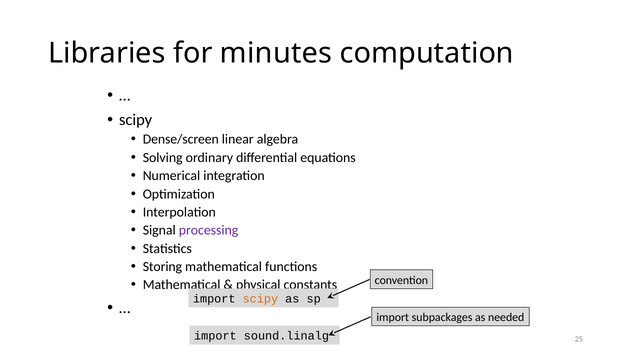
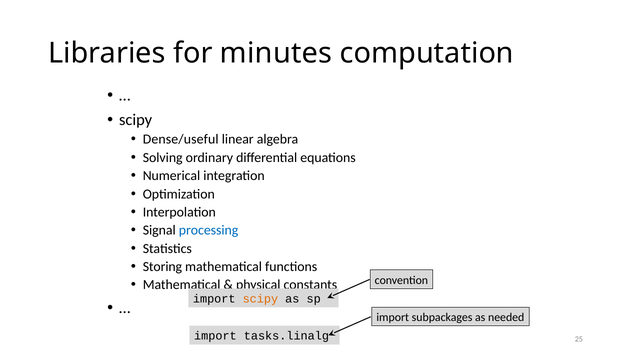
Dense/screen: Dense/screen -> Dense/useful (181, 139)
processing colour: purple -> blue (209, 230)
sound.linalg: sound.linalg -> tasks.linalg (286, 336)
